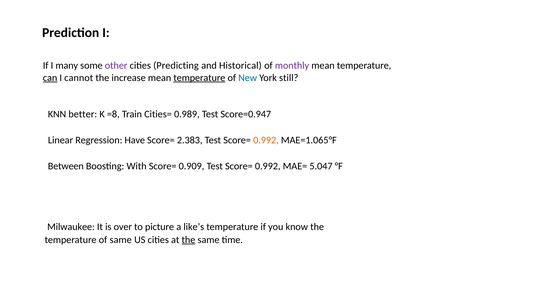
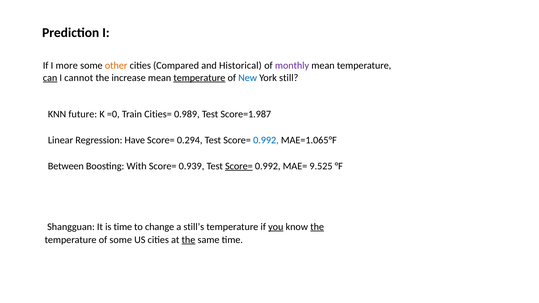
many: many -> more (67, 66)
other colour: purple -> orange (116, 66)
Predicting: Predicting -> Compared (176, 66)
better: better -> future (83, 114)
=8: =8 -> =0 (113, 114)
Score=0.947: Score=0.947 -> Score=1.987 (246, 114)
2.383: 2.383 -> 0.294 (190, 140)
0.992 colour: orange -> blue (266, 140)
0.909: 0.909 -> 0.939 (192, 166)
Score= underline: none -> present (239, 166)
5.047: 5.047 -> 9.525 (321, 166)
Milwaukee: Milwaukee -> Shangguan (71, 227)
is over: over -> time (123, 227)
picture: picture -> change (160, 227)
like’s: like’s -> still’s (194, 227)
you underline: none -> present (276, 227)
the underline: none -> present (317, 227)
of same: same -> some (121, 240)
